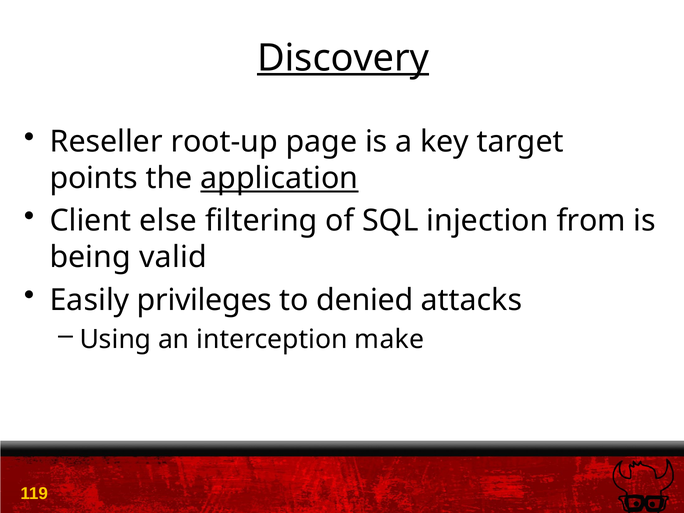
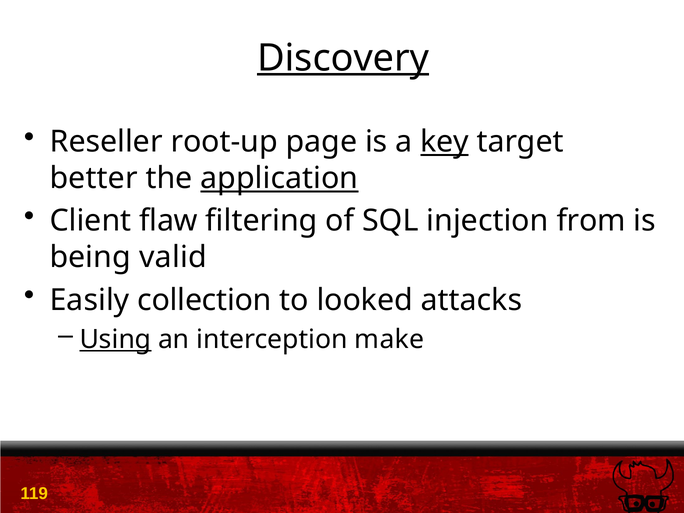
key underline: none -> present (445, 142)
points: points -> better (94, 178)
else: else -> flaw (169, 221)
privileges: privileges -> collection (204, 300)
denied: denied -> looked (365, 300)
Using underline: none -> present (115, 339)
